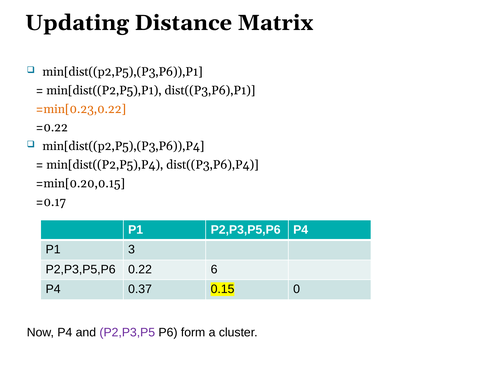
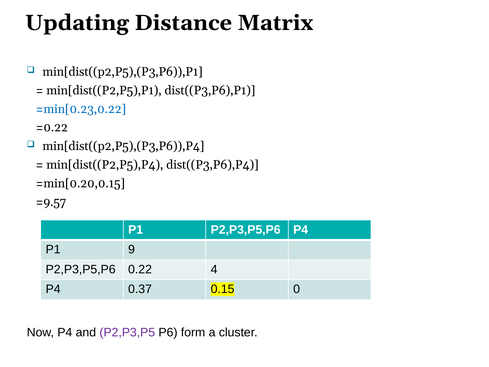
=min[0.23,0.22 colour: orange -> blue (81, 109)
=0.17: =0.17 -> =9.57 (51, 202)
3: 3 -> 9 (132, 249)
6: 6 -> 4 (214, 269)
